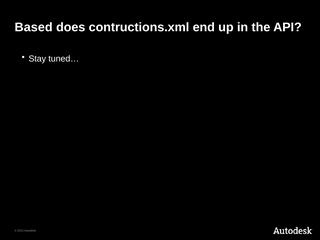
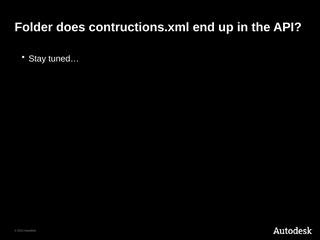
Based: Based -> Folder (34, 27)
